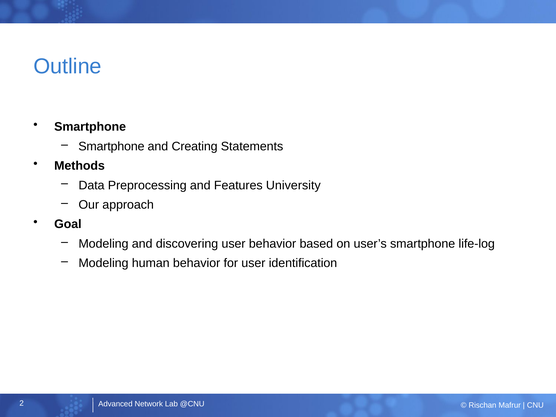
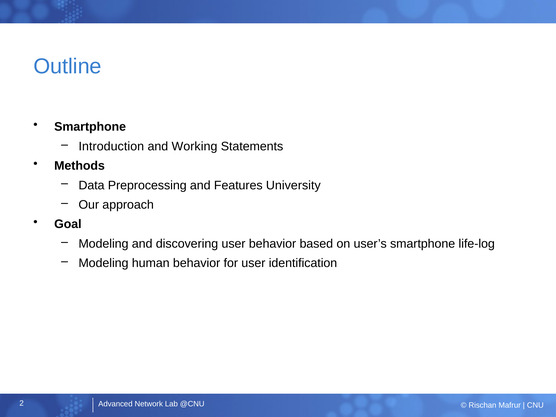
Smartphone: Smartphone -> Introduction (111, 146)
Creating: Creating -> Working (195, 146)
